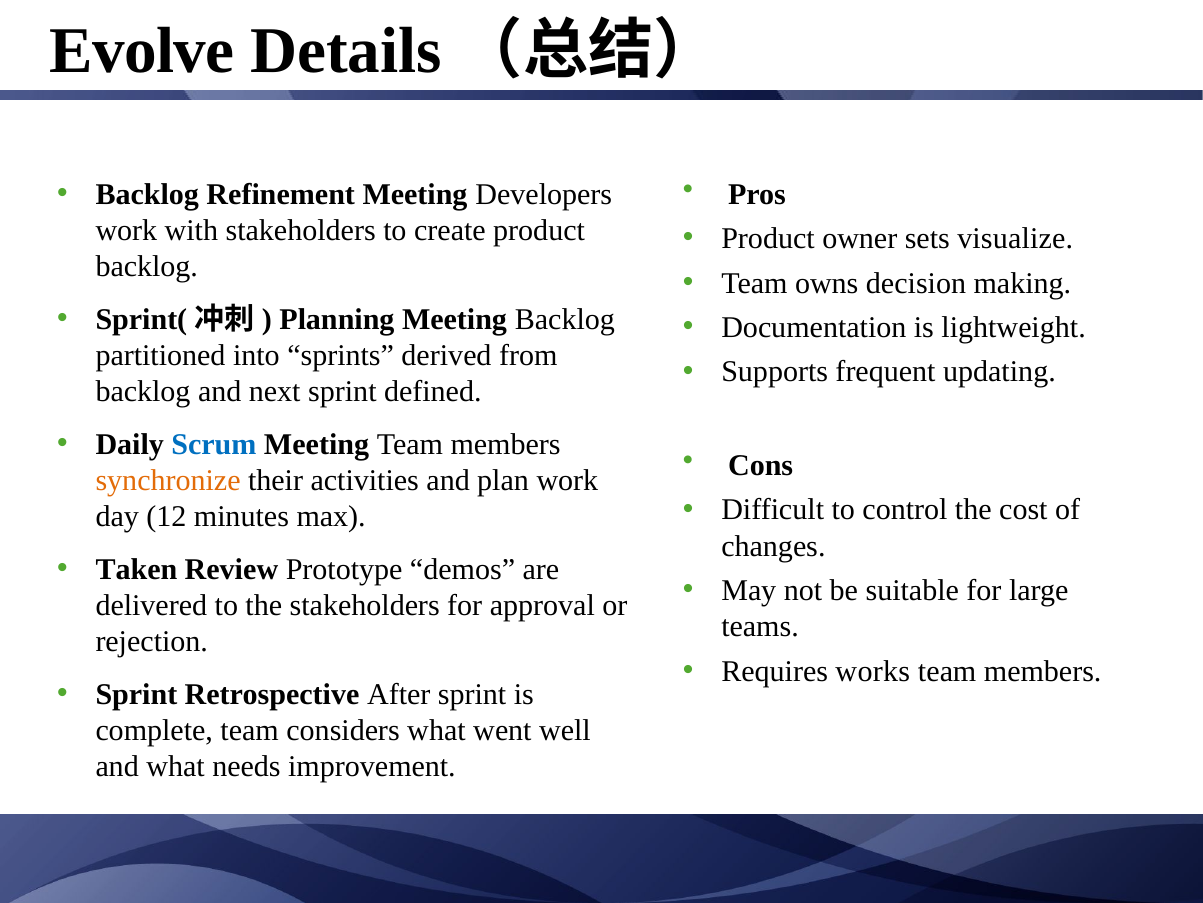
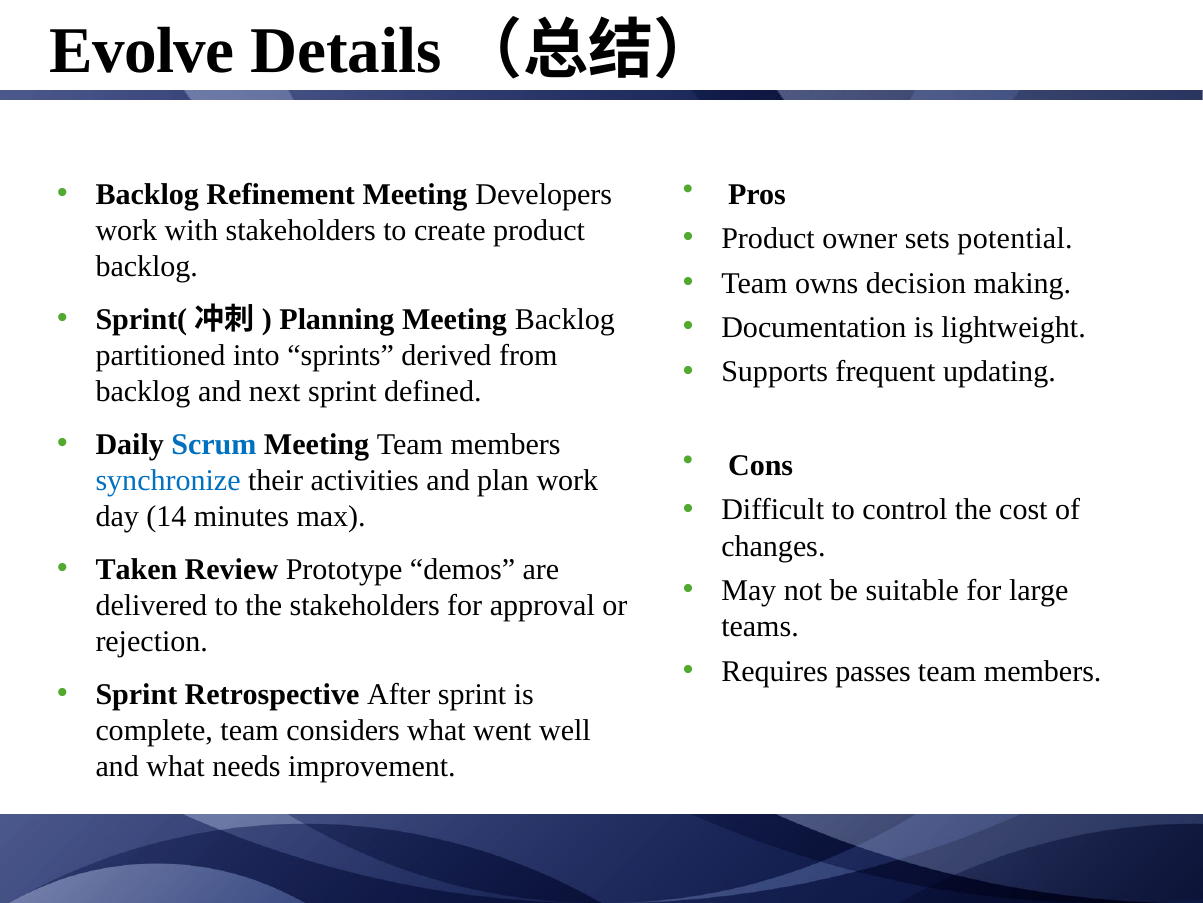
visualize: visualize -> potential (1015, 238)
synchronize colour: orange -> blue (168, 480)
12: 12 -> 14 (166, 516)
works: works -> passes (873, 671)
